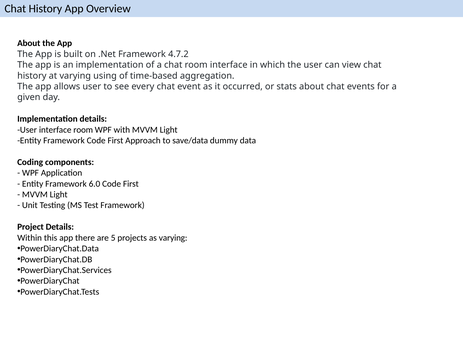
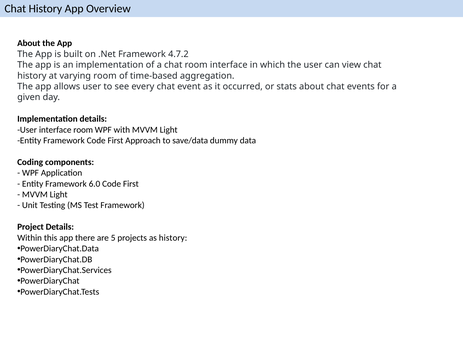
varying using: using -> room (105, 76)
as varying: varying -> history (173, 238)
